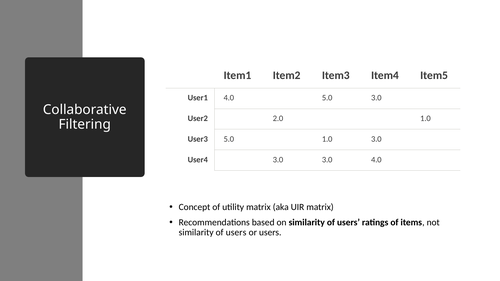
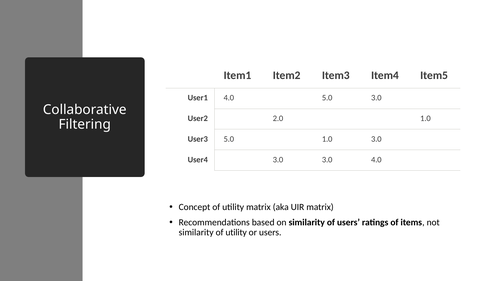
users: users -> utility (236, 233)
